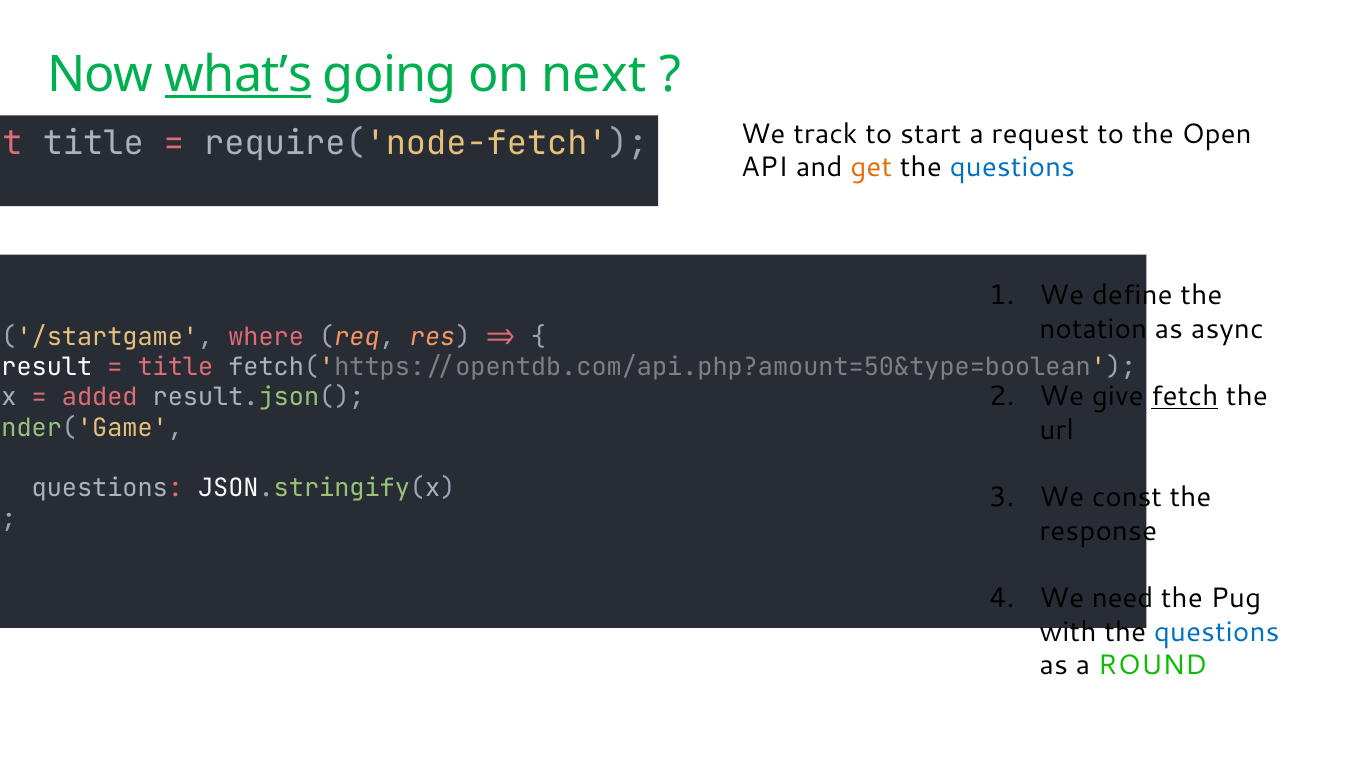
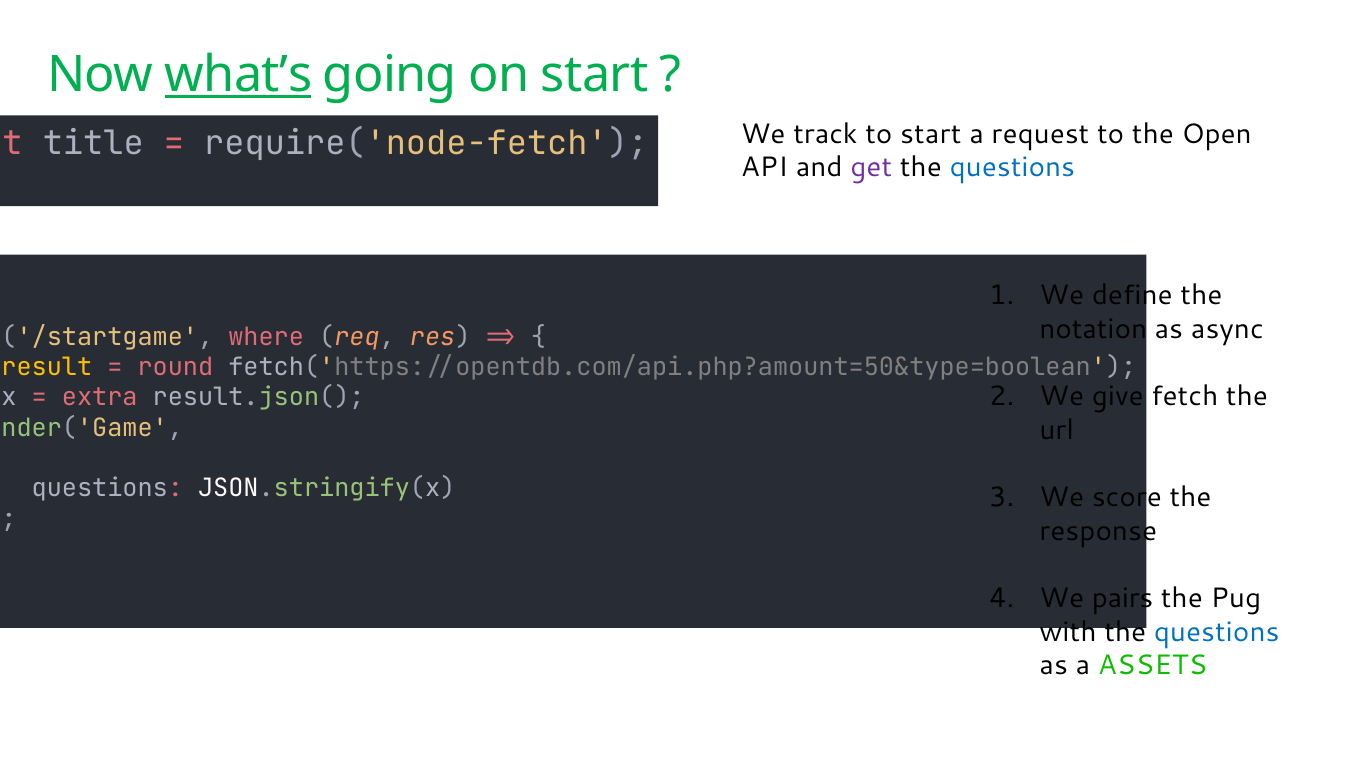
on next: next -> start (595, 75)
get colour: orange -> purple (871, 167)
result colour: white -> yellow (47, 367)
title: title -> round (175, 367)
fetch underline: present -> none (1185, 396)
added: added -> extra (100, 397)
We const: const -> score (1127, 497)
need: need -> pairs (1123, 598)
ROUND: ROUND -> ASSETS (1153, 665)
